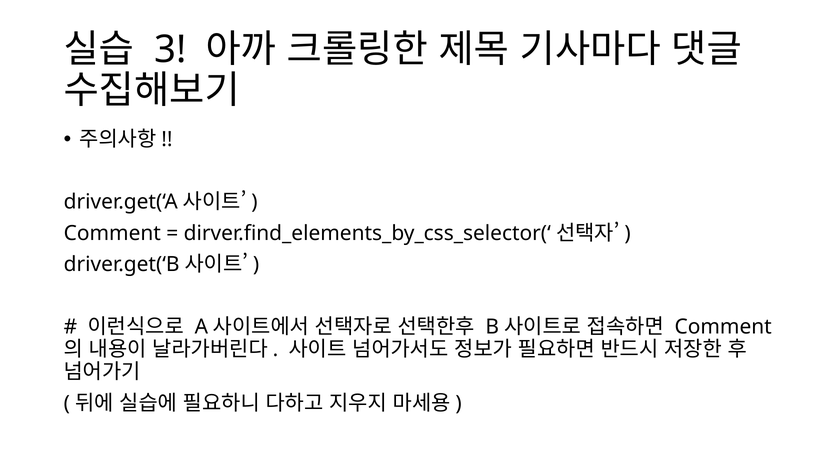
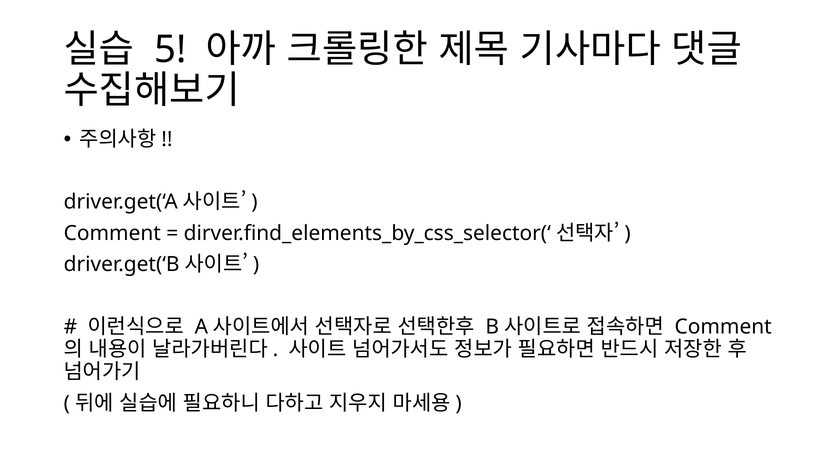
3: 3 -> 5 (170, 50)
